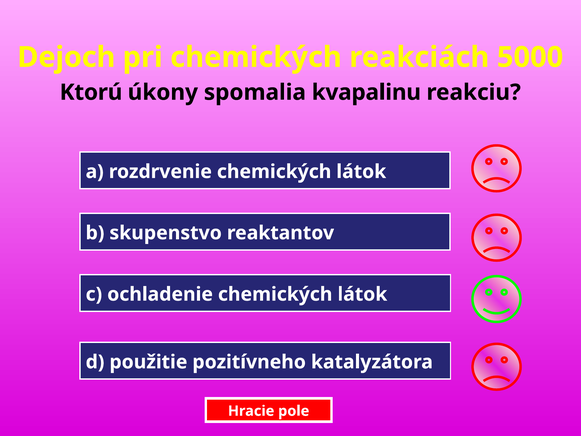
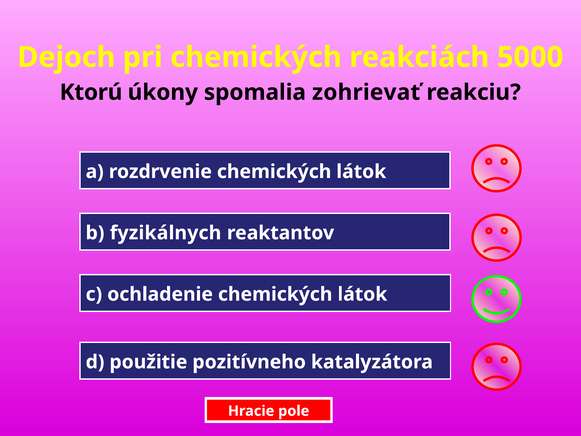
kvapalinu: kvapalinu -> zohrievať (366, 92)
skupenstvo: skupenstvo -> fyzikálnych (166, 233)
